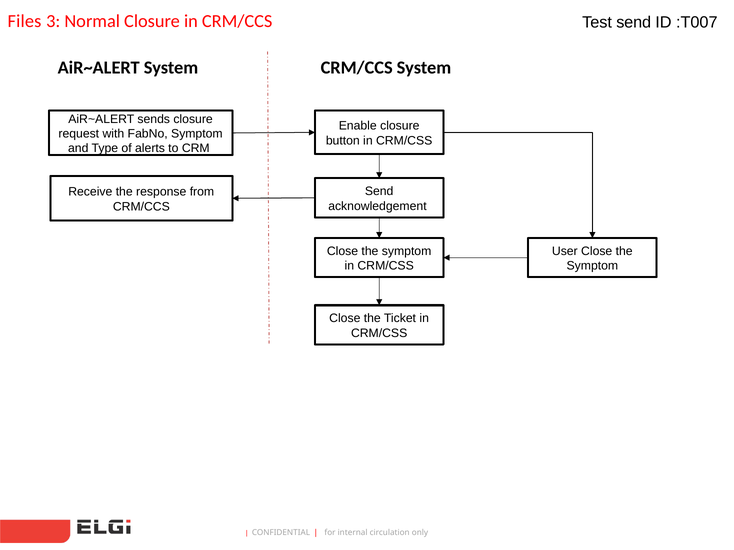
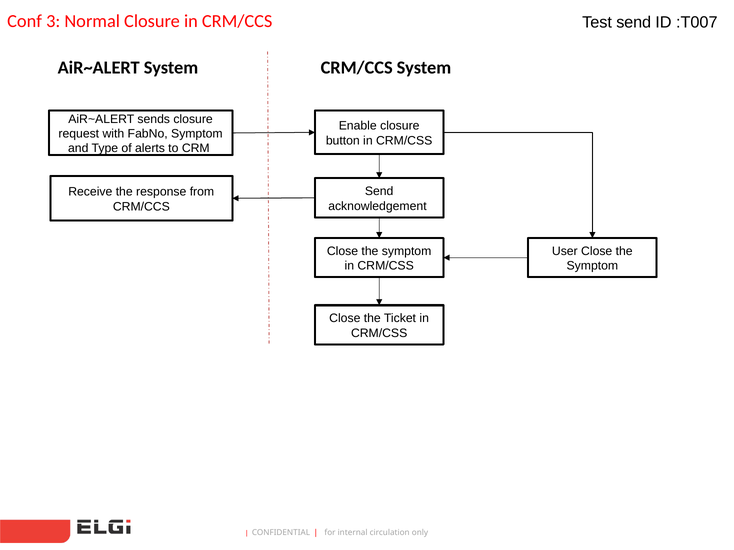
Files: Files -> Conf (25, 21)
